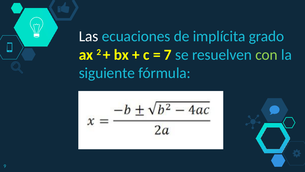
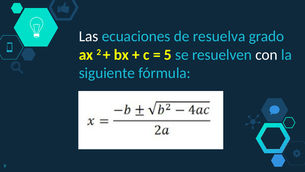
implícita: implícita -> resuelva (219, 36)
7: 7 -> 5 (168, 55)
con colour: light green -> white (267, 55)
